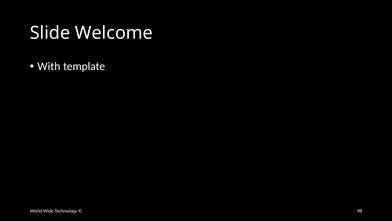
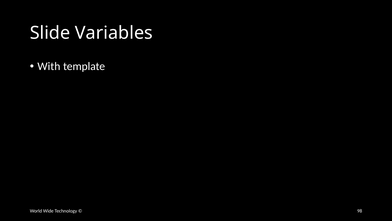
Welcome: Welcome -> Variables (114, 33)
